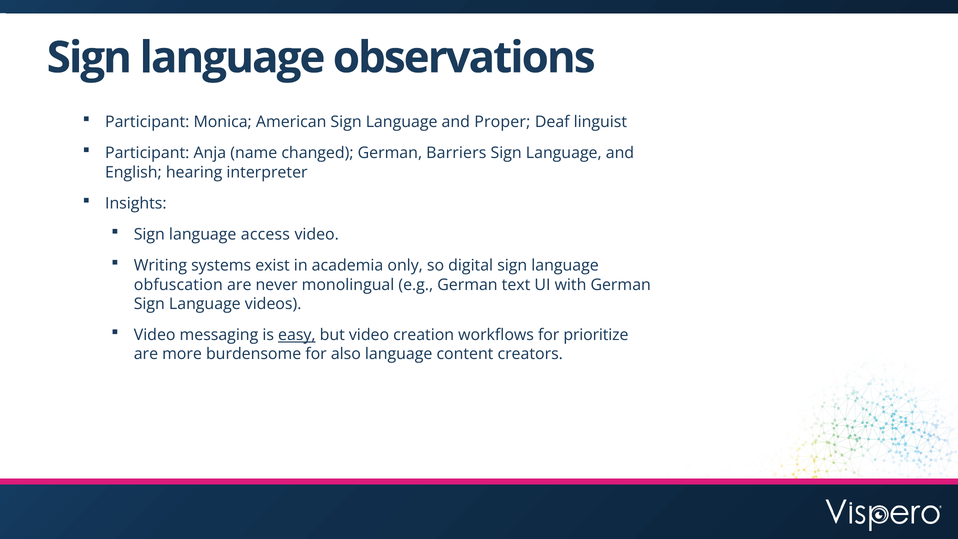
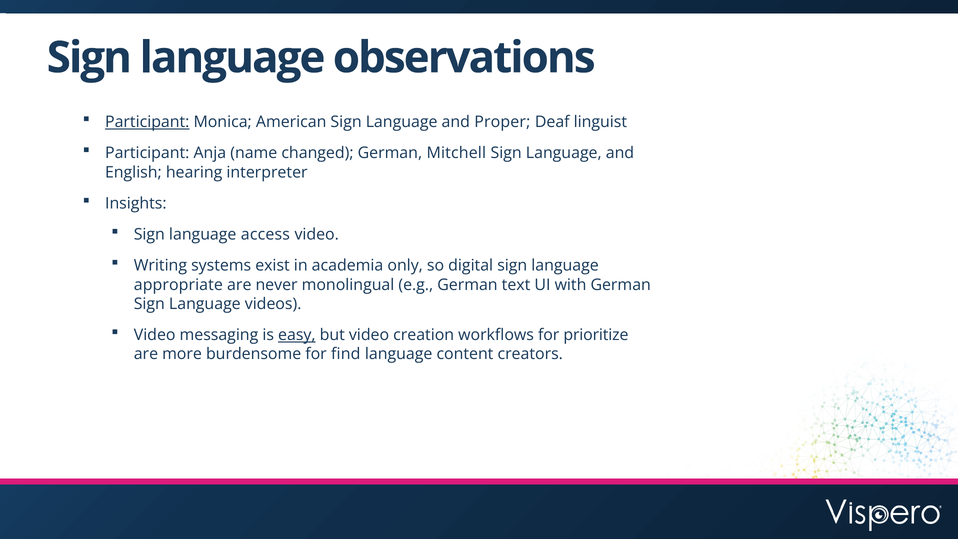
Participant underline: none -> present (147, 122)
Barriers: Barriers -> Mitchell (456, 153)
obfuscation: obfuscation -> appropriate (178, 285)
also: also -> find (346, 354)
